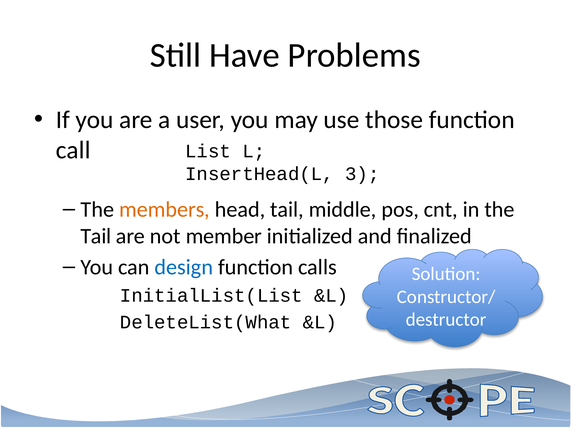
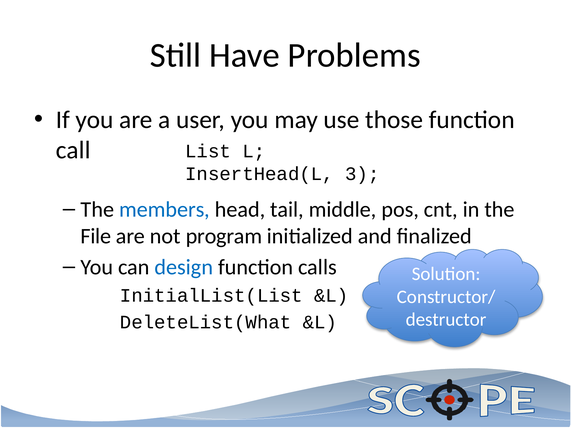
members colour: orange -> blue (164, 210)
Tail: Tail -> File (96, 236)
member: member -> program (224, 236)
